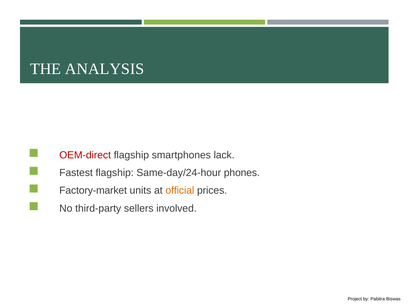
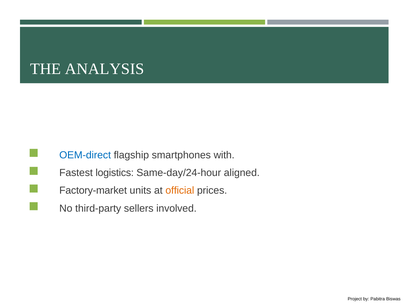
OEM-direct colour: red -> blue (85, 155)
lack: lack -> with (224, 155)
Fastest flagship: flagship -> logistics (115, 173)
phones: phones -> aligned (242, 173)
